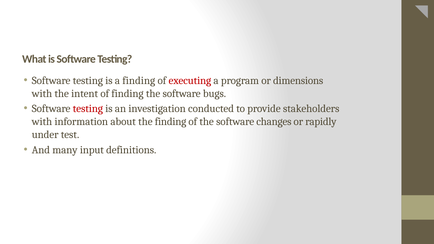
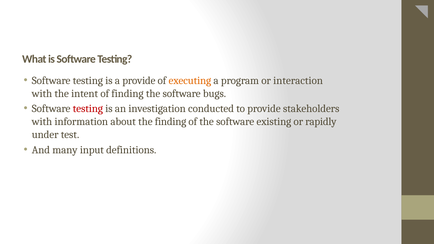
a finding: finding -> provide (139, 81)
executing colour: red -> orange (190, 81)
dimensions: dimensions -> interaction (298, 81)
changes: changes -> existing (274, 122)
